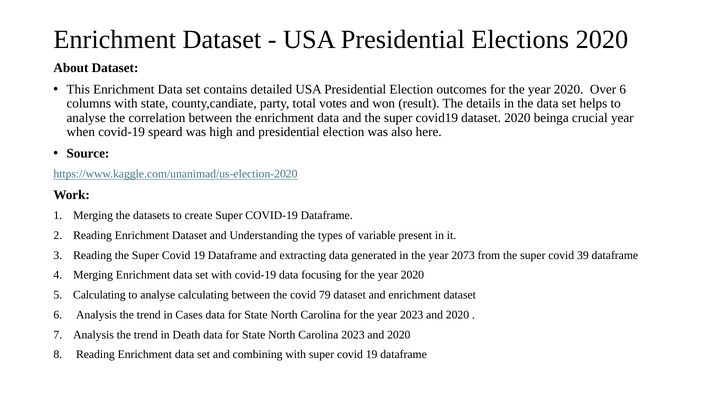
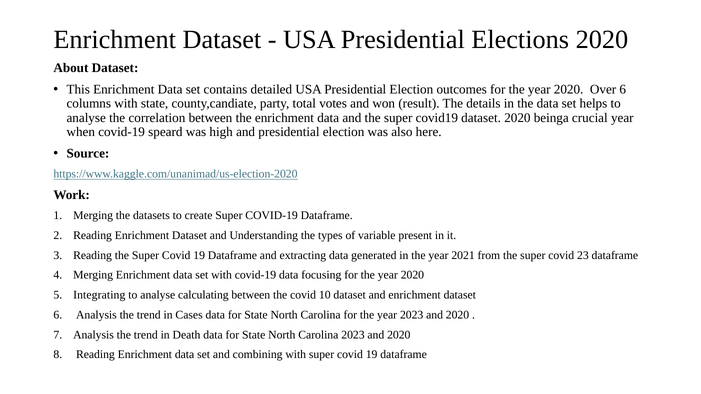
2073: 2073 -> 2021 (463, 255)
39: 39 -> 23 (583, 255)
Calculating: Calculating -> Integrating (99, 295)
79: 79 -> 10 (325, 295)
